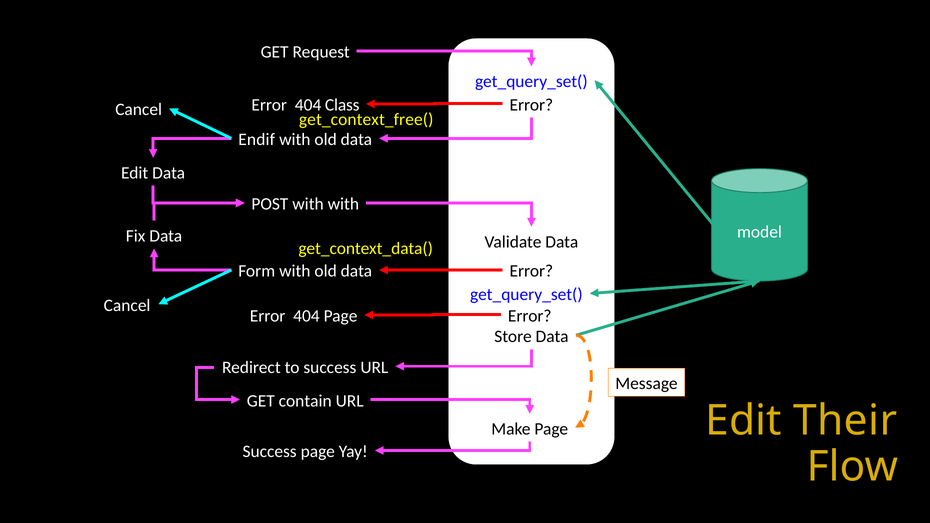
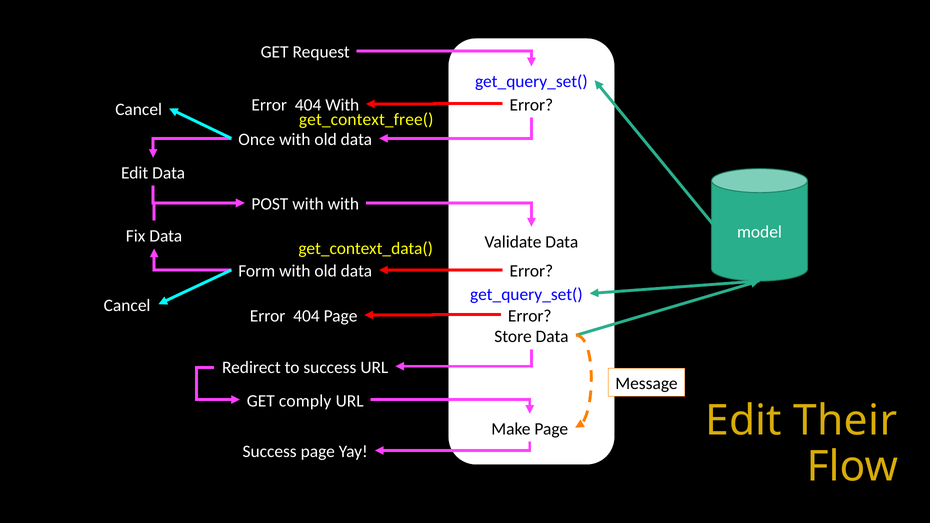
404 Class: Class -> With (342, 105)
Endif: Endif -> Once (257, 140)
contain: contain -> comply (305, 401)
